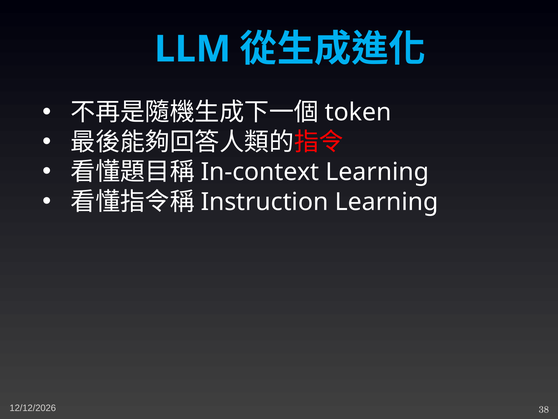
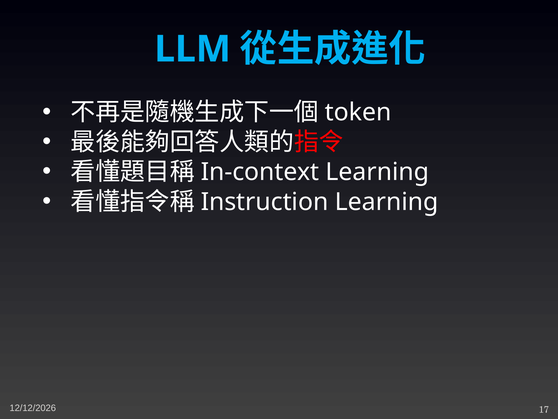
38: 38 -> 17 (544, 409)
